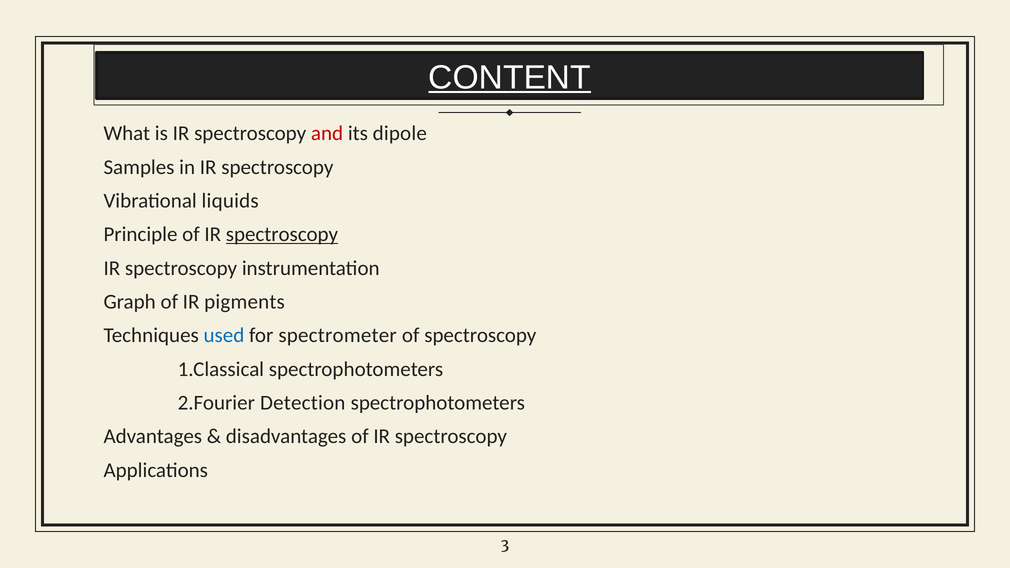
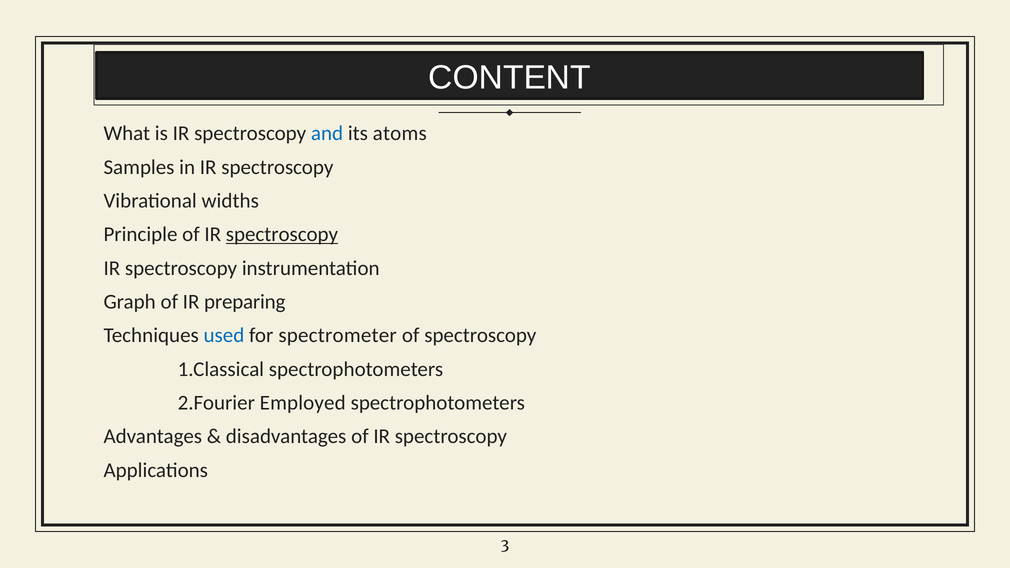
CONTENT underline: present -> none (510, 78)
and colour: red -> blue (327, 133)
dipole: dipole -> atoms (400, 133)
liquids: liquids -> widths (230, 201)
pigments: pigments -> preparing (245, 302)
Detection: Detection -> Employed (303, 403)
